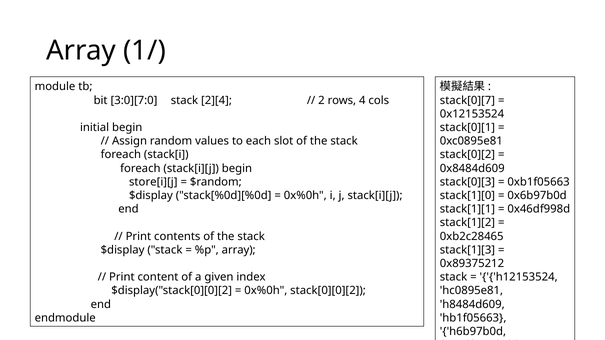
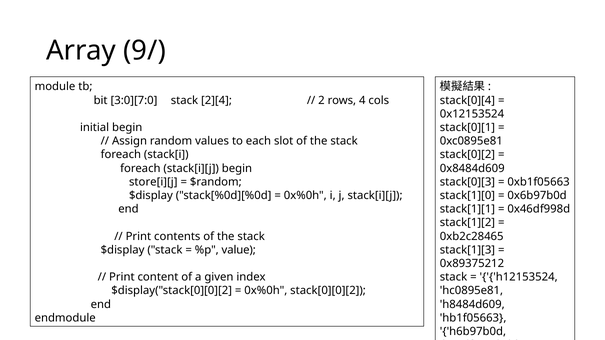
1/: 1/ -> 9/ (144, 51)
stack[0][7: stack[0][7 -> stack[0][4 (467, 100)
%p array: array -> value (239, 250)
